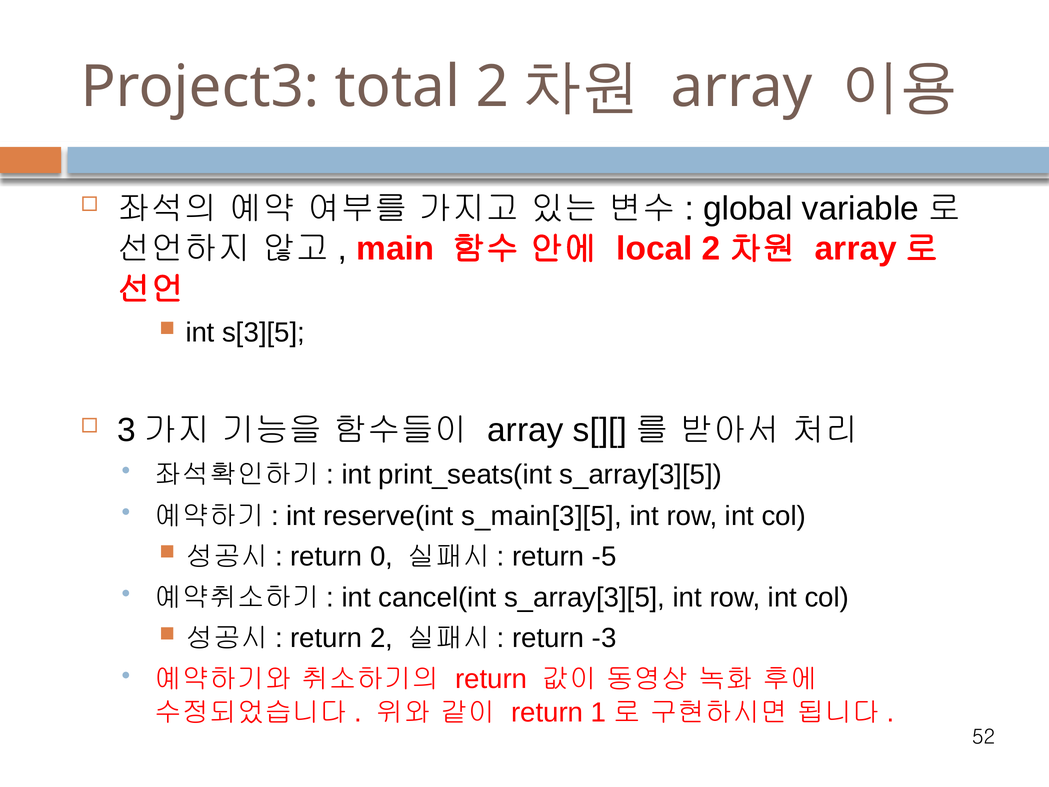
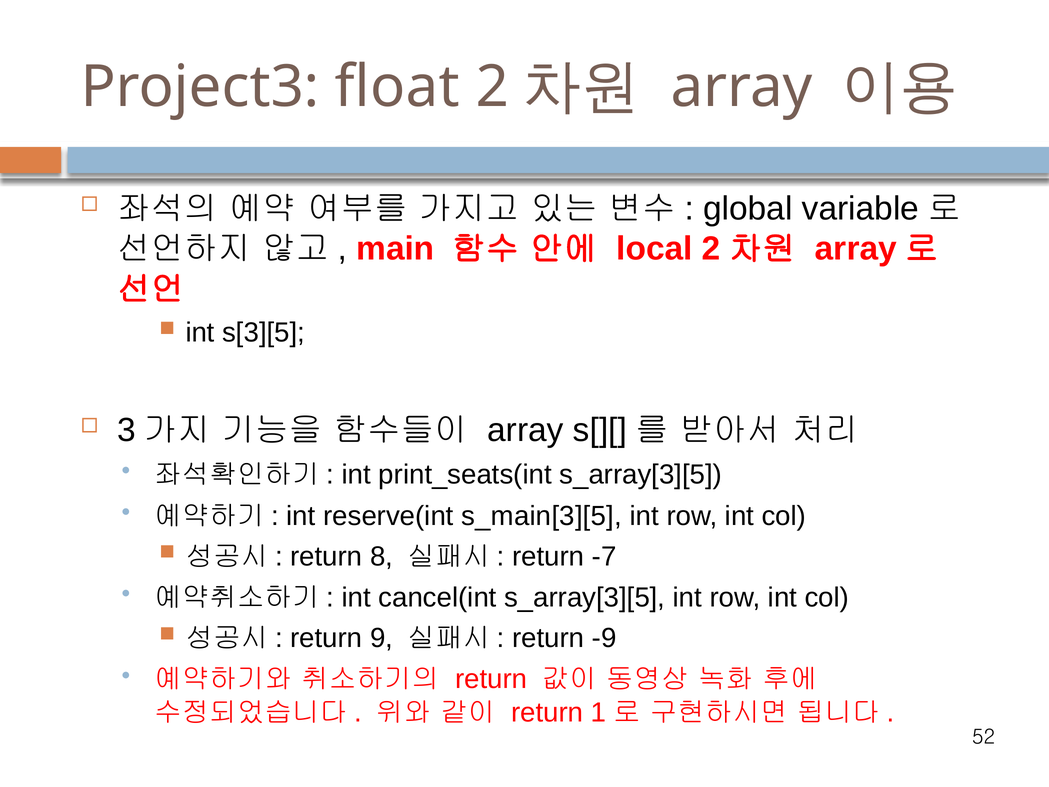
total: total -> float (397, 87)
0: 0 -> 8 (382, 556)
-5: -5 -> -7 (604, 556)
return 2: 2 -> 9 (382, 638)
-3: -3 -> -9 (604, 638)
